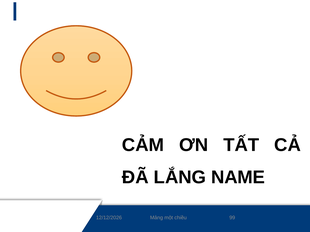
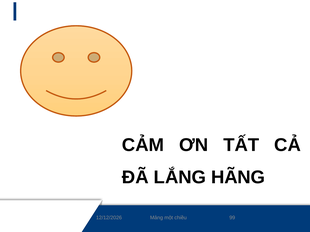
NAME: NAME -> HÃNG (238, 178)
